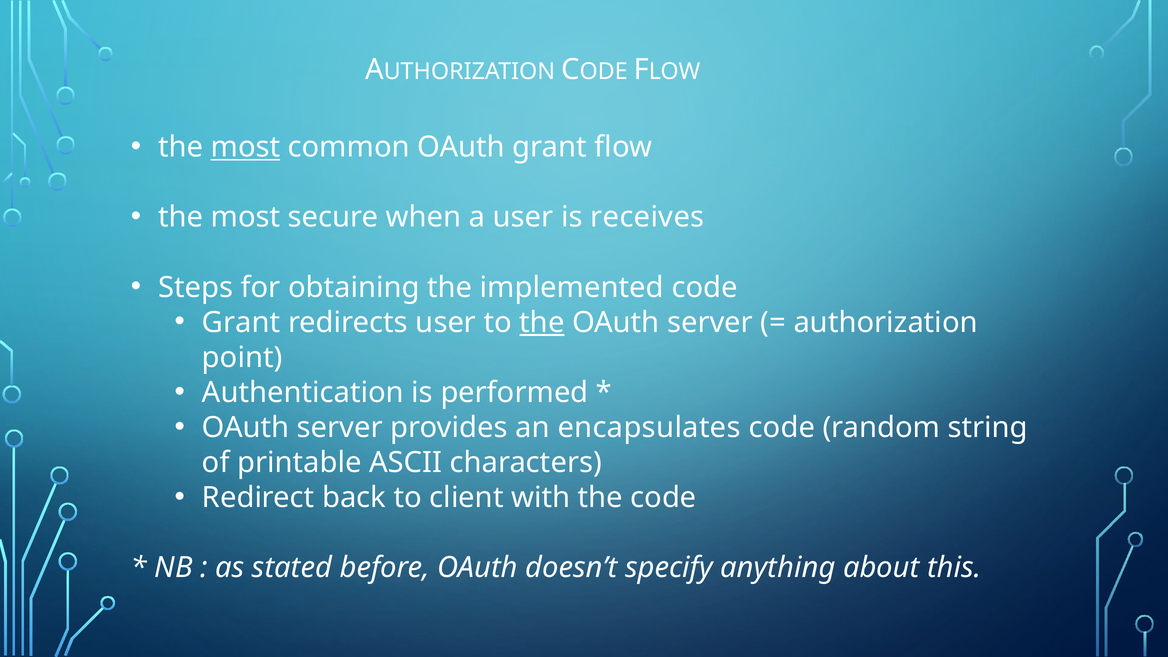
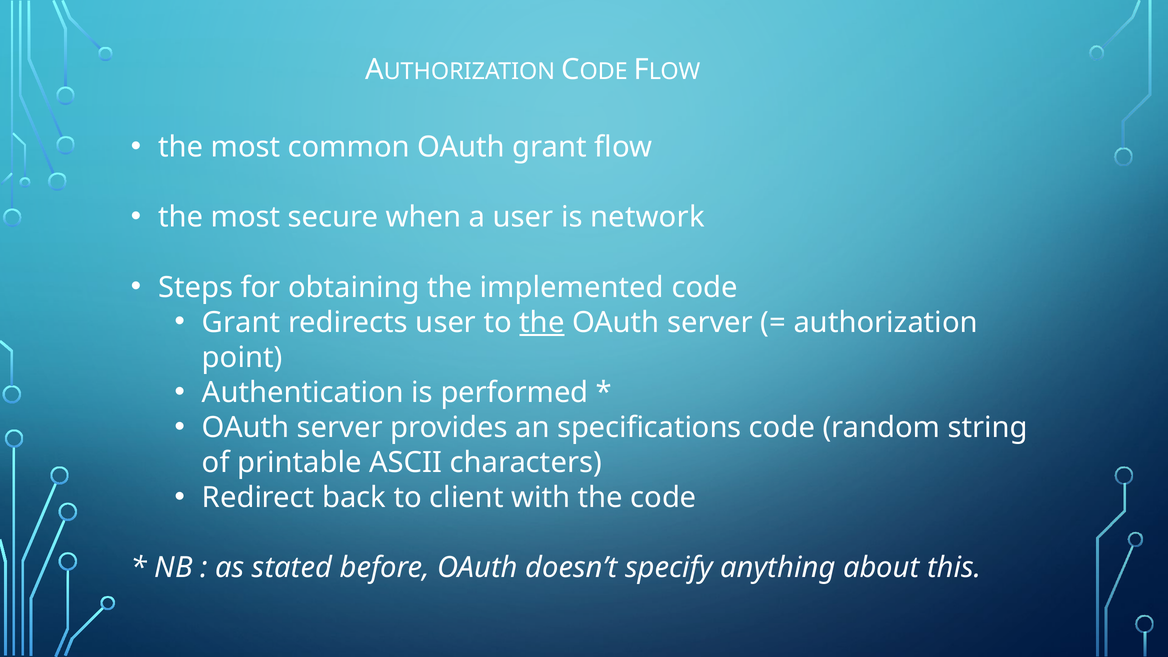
most underline: present -> none (245, 147)
receives: receives -> network (647, 217)
encapsulates: encapsulates -> specifications (649, 428)
